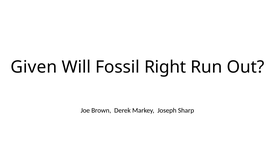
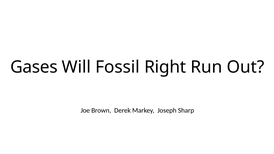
Given: Given -> Gases (34, 67)
